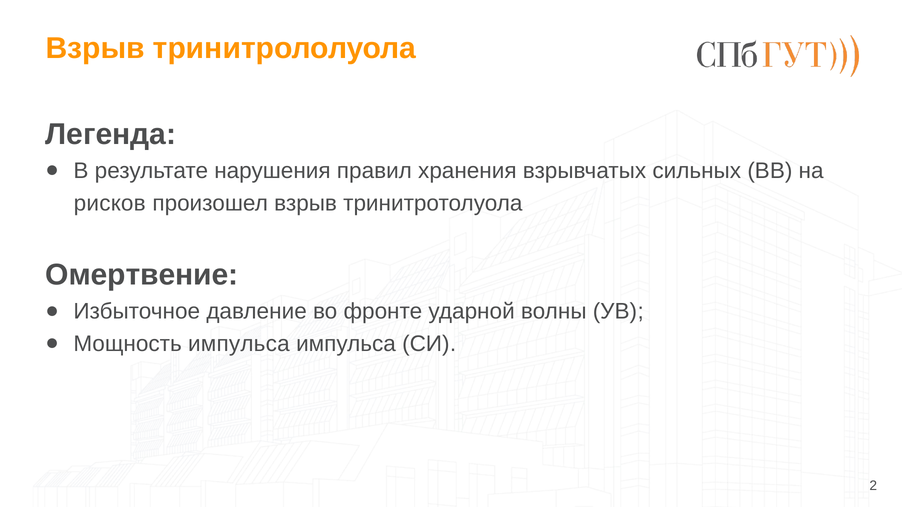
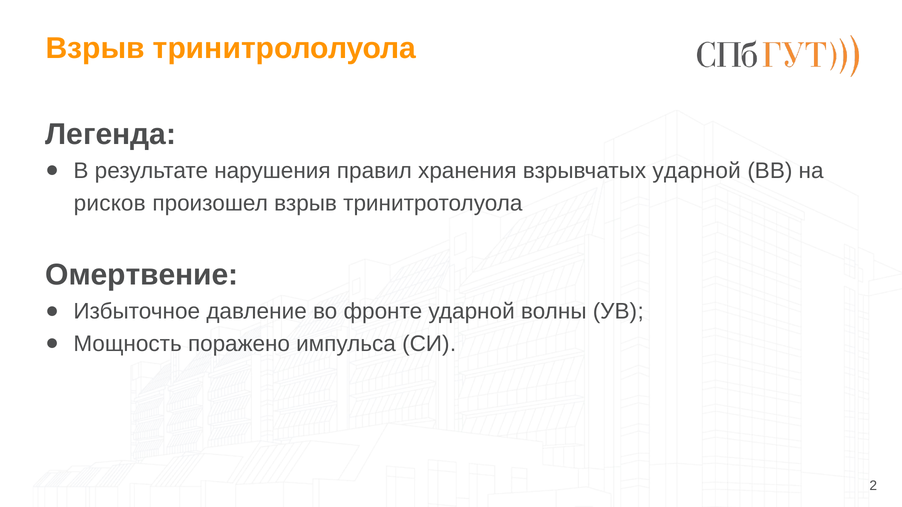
взрывчатых сильных: сильных -> ударной (697, 171)
Мощность импульса: импульса -> поражено (239, 344)
